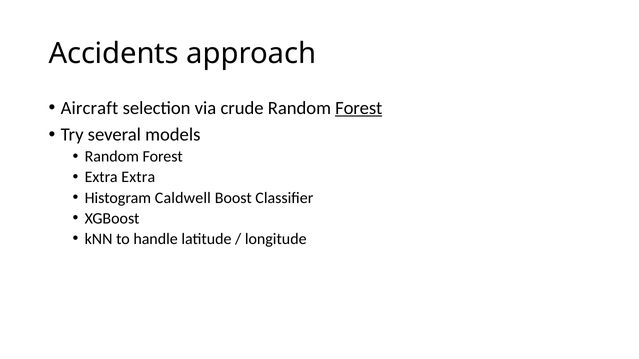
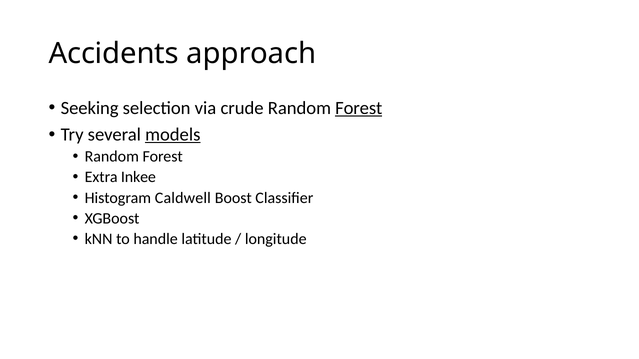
Aircraft: Aircraft -> Seeking (90, 108)
models underline: none -> present (173, 135)
Extra Extra: Extra -> Inkee (138, 177)
